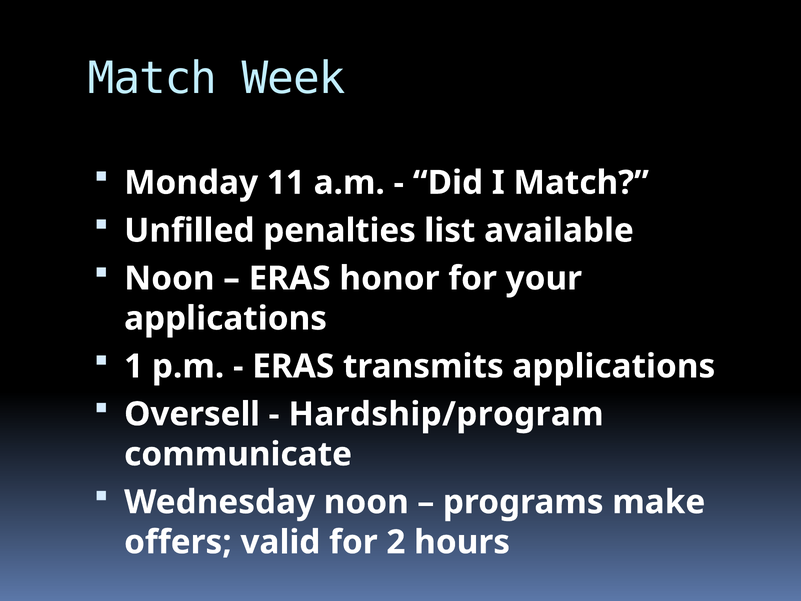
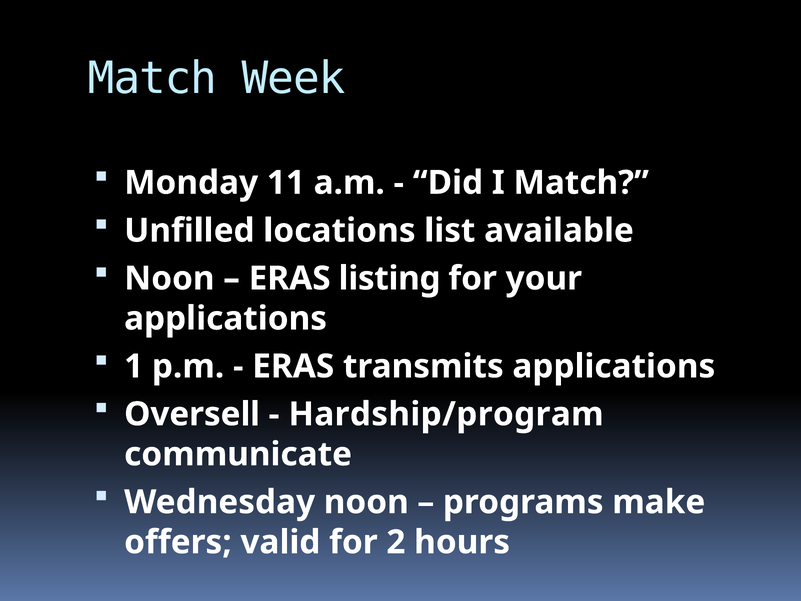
penalties: penalties -> locations (339, 231)
honor: honor -> listing (390, 278)
